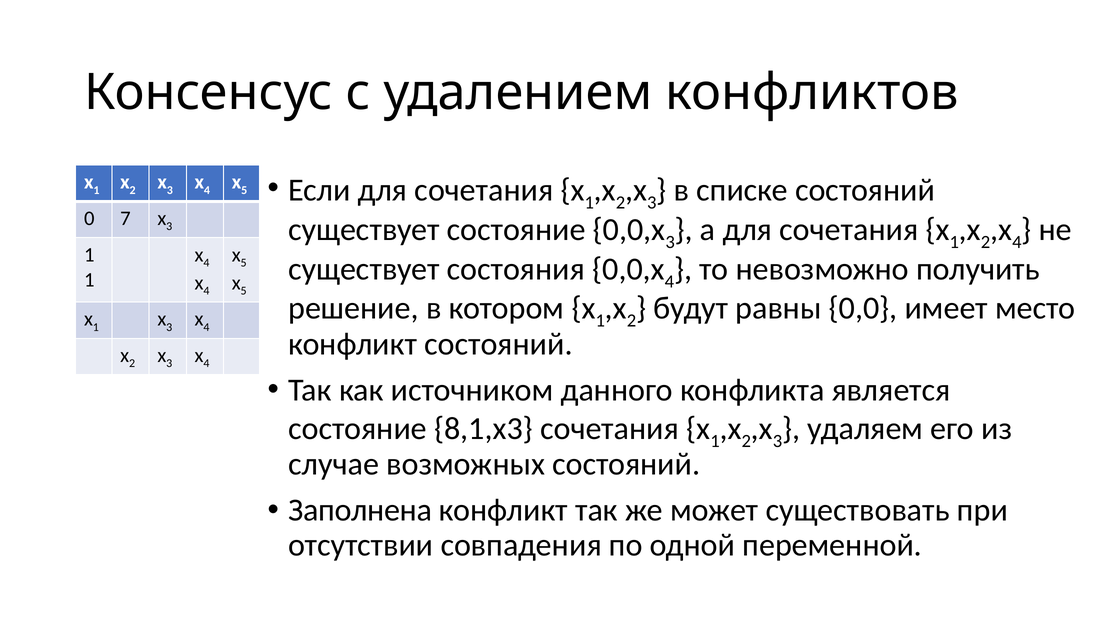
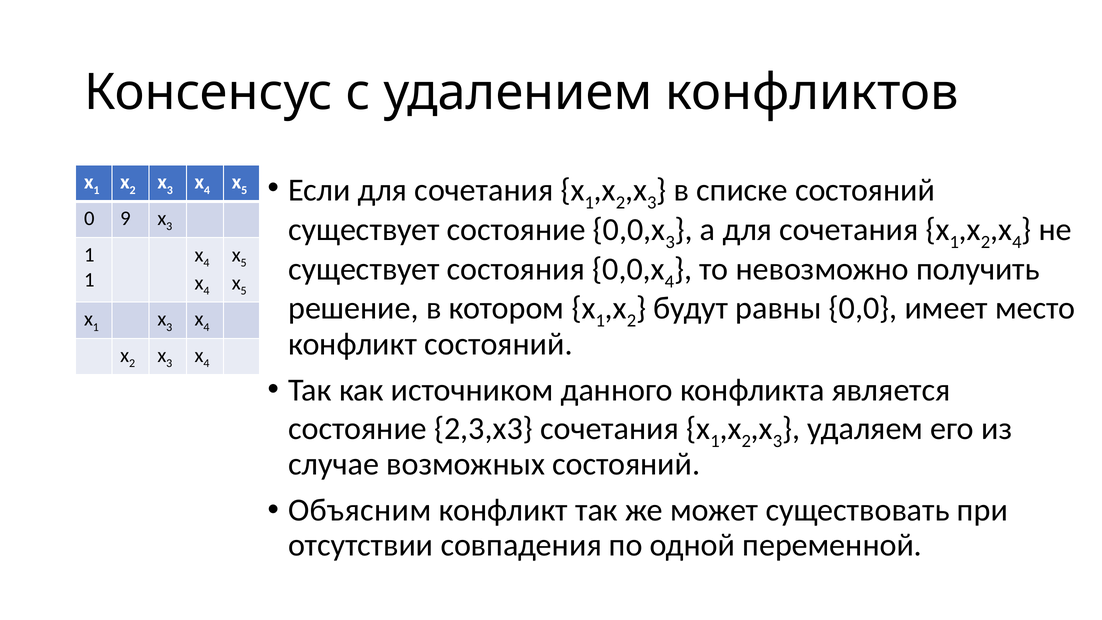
7: 7 -> 9 (125, 218)
8,1,x3: 8,1,x3 -> 2,3,x3 (484, 428)
Заполнена: Заполнена -> Объясним (360, 510)
